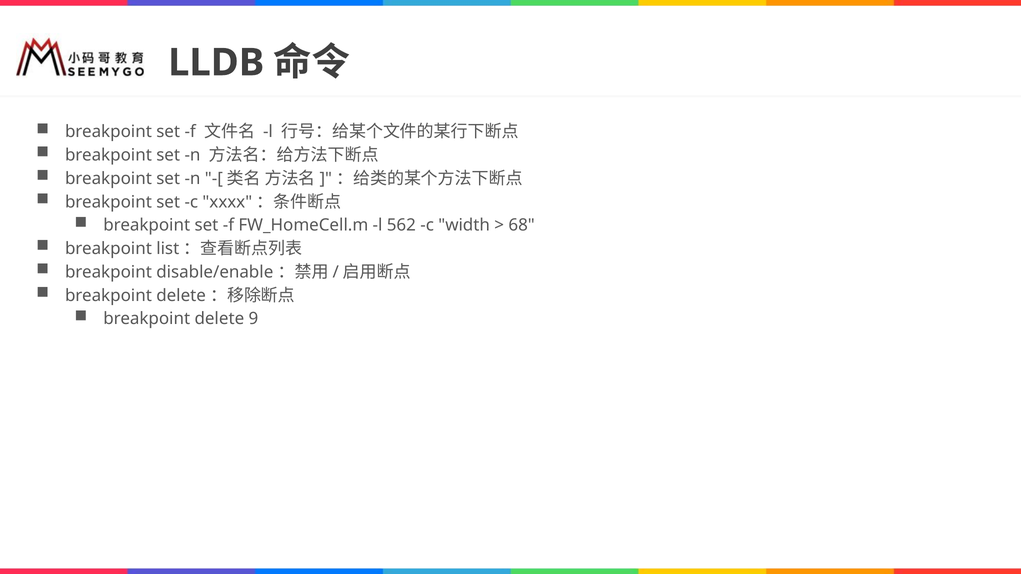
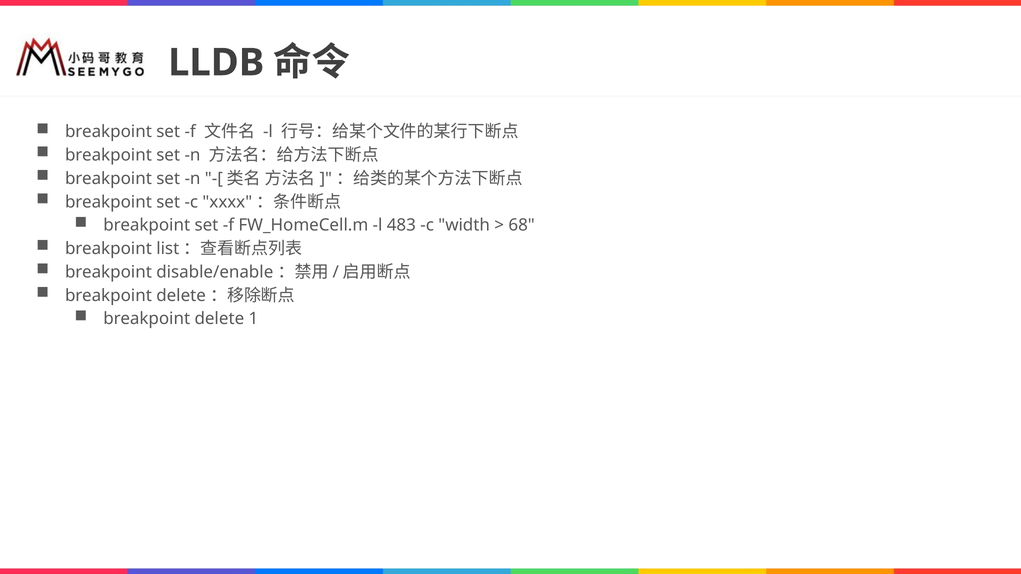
562: 562 -> 483 (401, 225)
9: 9 -> 1 (253, 319)
